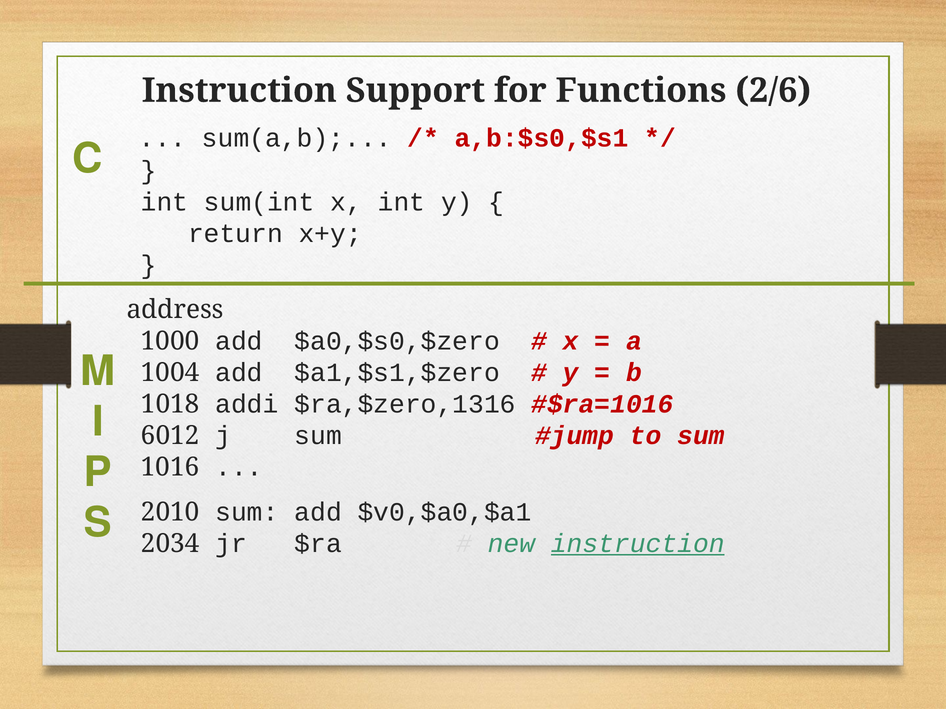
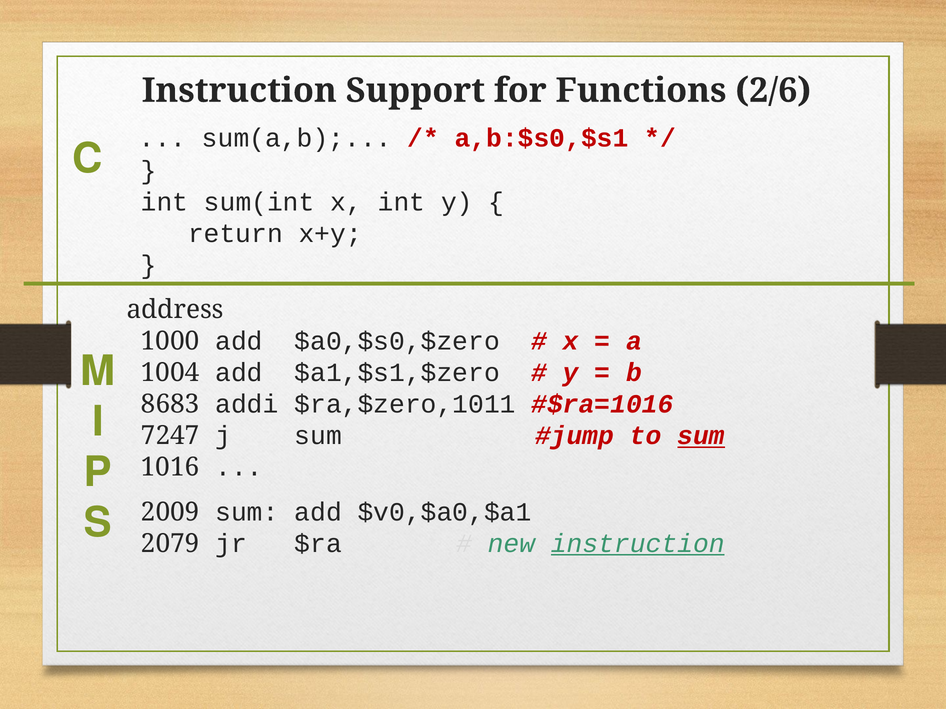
1018: 1018 -> 8683 (170, 405)
$ra,$zero,1316: $ra,$zero,1316 -> $ra,$zero,1011 (405, 405)
6012: 6012 -> 7247 (170, 436)
sum underline: none -> present (701, 436)
2010: 2010 -> 2009 (170, 512)
2034: 2034 -> 2079 (170, 544)
